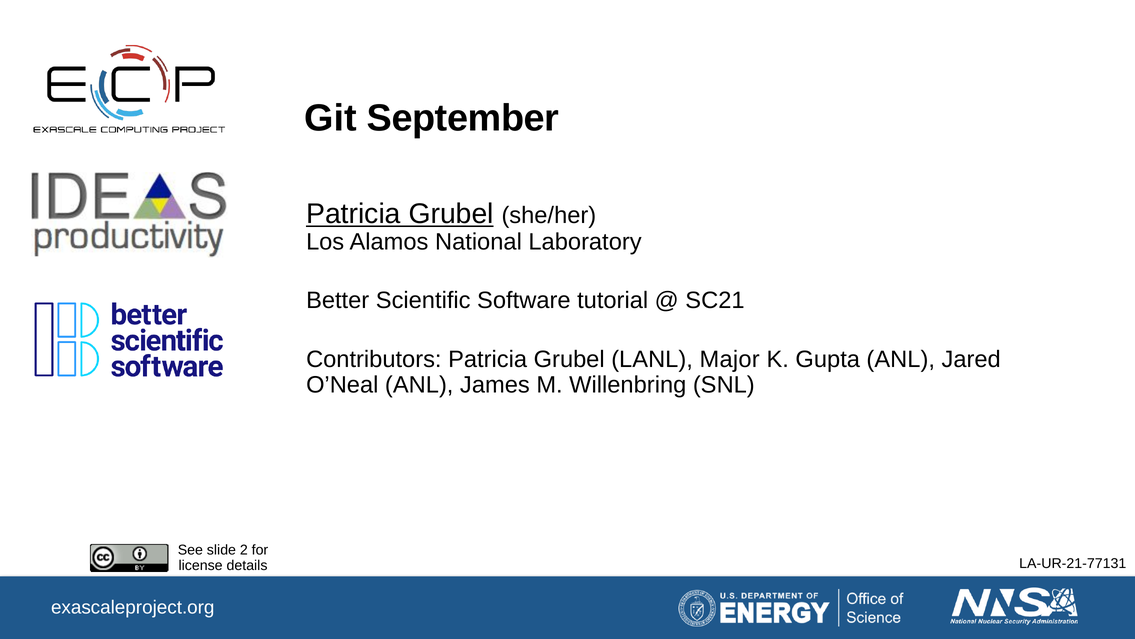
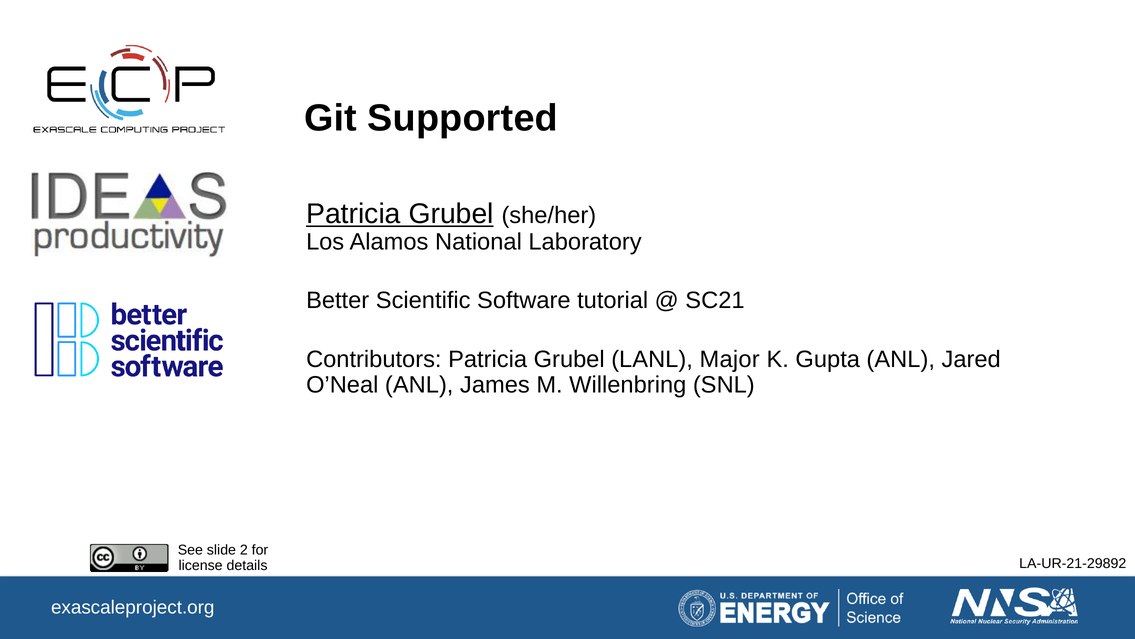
September: September -> Supported (463, 118)
LA-UR-21-77131: LA-UR-21-77131 -> LA-UR-21-29892 (1073, 563)
